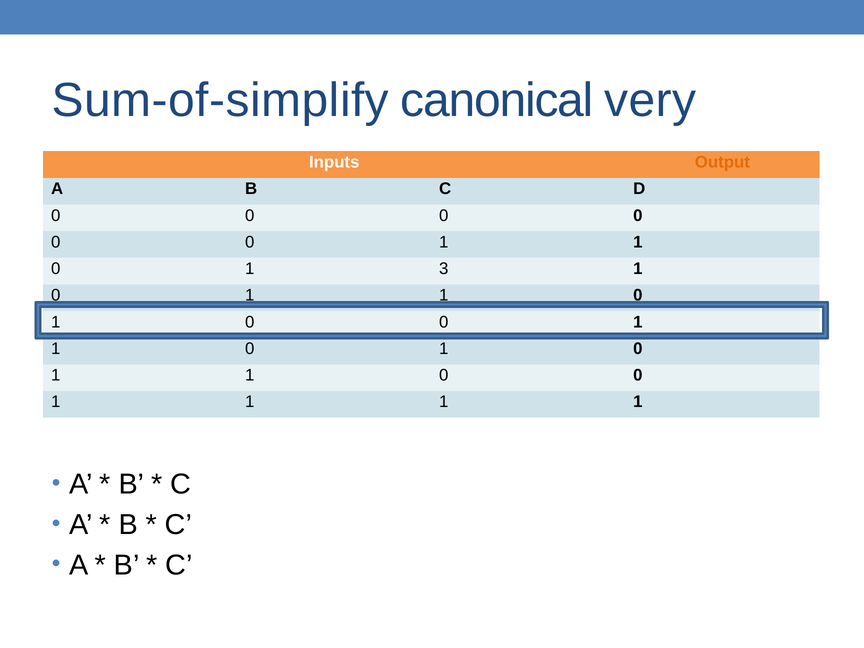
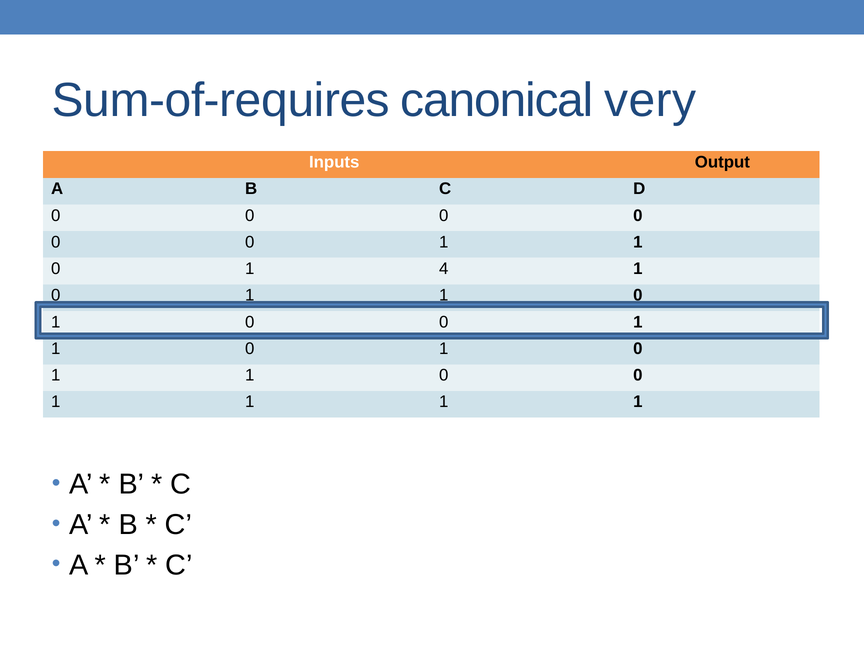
Sum-of-simplify: Sum-of-simplify -> Sum-of-requires (221, 101)
Output colour: orange -> black (722, 162)
3: 3 -> 4 (444, 269)
